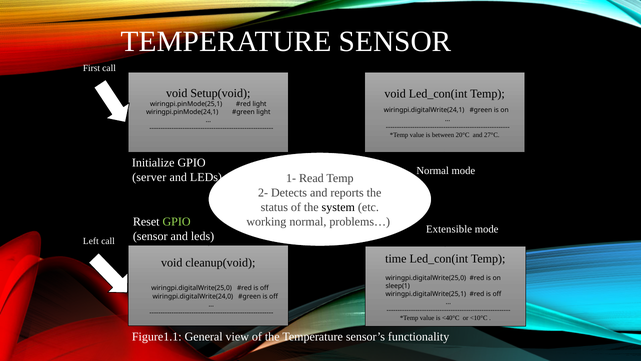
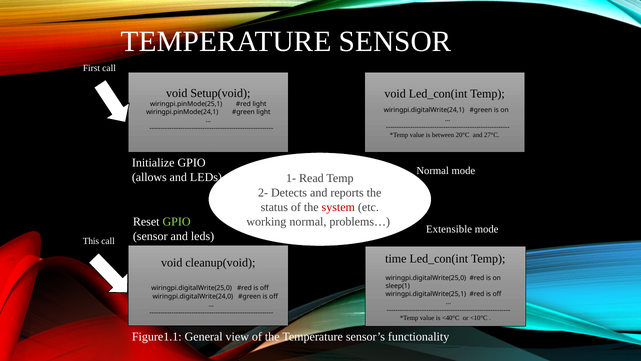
server: server -> allows (149, 177)
system colour: black -> red (338, 207)
Left: Left -> This (91, 241)
